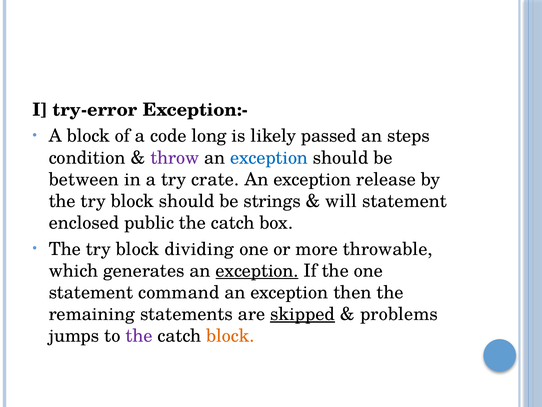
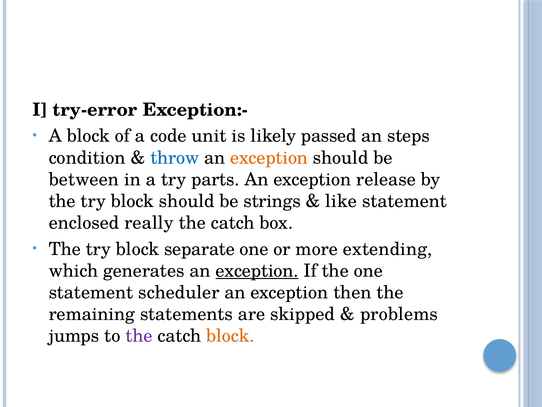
long: long -> unit (209, 136)
throw colour: purple -> blue (175, 158)
exception colour: blue -> orange (269, 158)
crate: crate -> parts (215, 179)
will: will -> like (341, 201)
public: public -> really (149, 223)
dividing: dividing -> separate (199, 249)
throwable: throwable -> extending (388, 249)
command: command -> scheduler (179, 292)
skipped underline: present -> none (303, 314)
